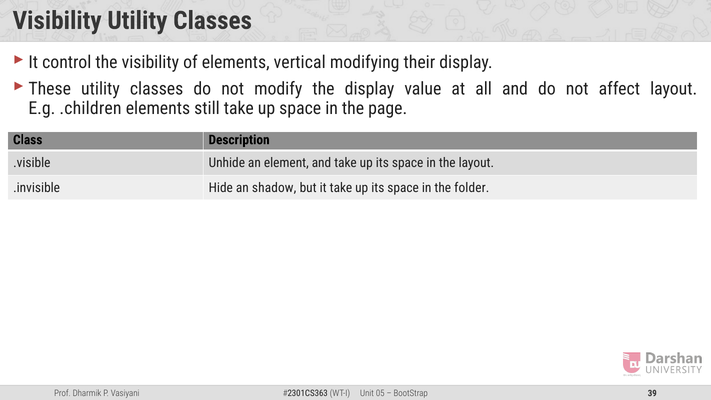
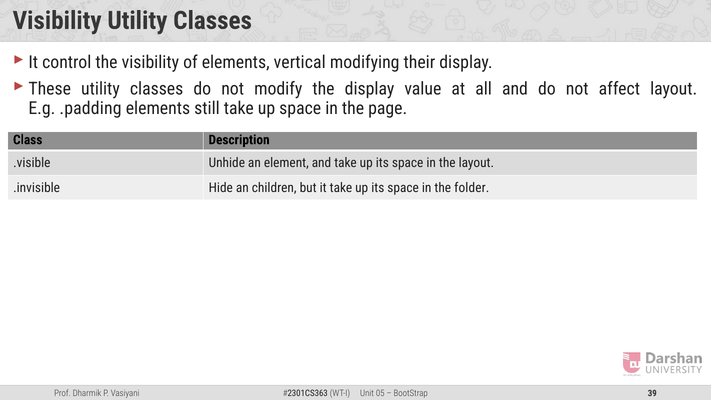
.children: .children -> .padding (91, 108)
shadow: shadow -> children (274, 188)
